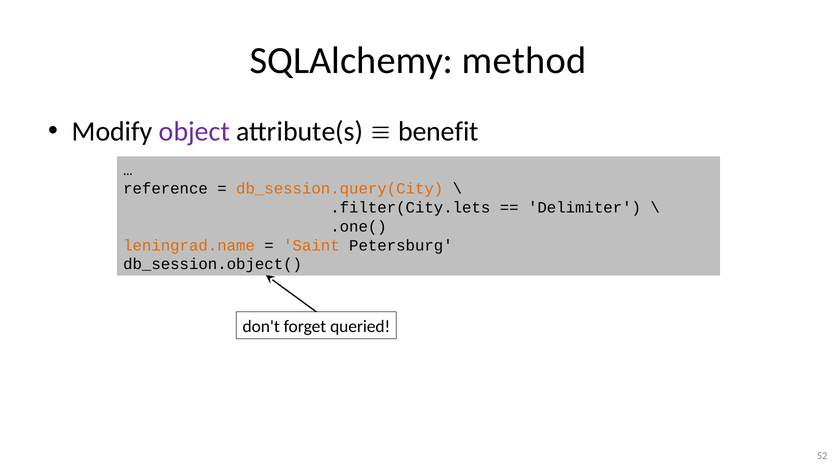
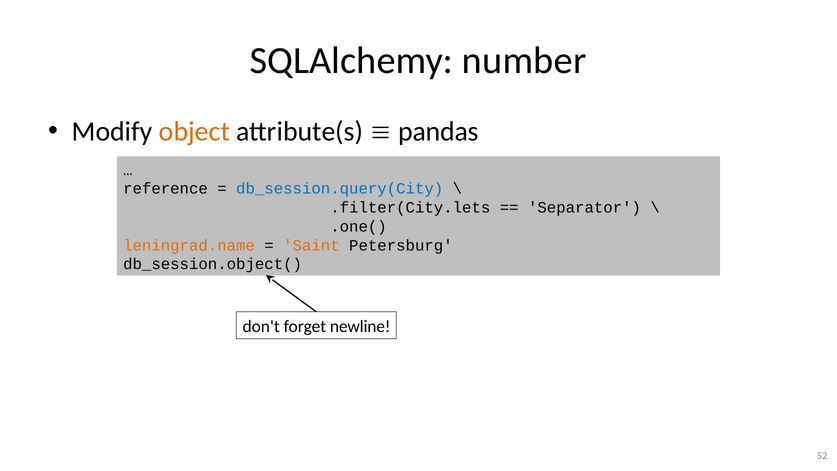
method: method -> number (524, 61)
object colour: purple -> orange (194, 132)
benefit: benefit -> pandas (438, 132)
db_session.query(City colour: orange -> blue (340, 189)
Delimiter: Delimiter -> Separator (585, 208)
queried: queried -> newline (360, 327)
